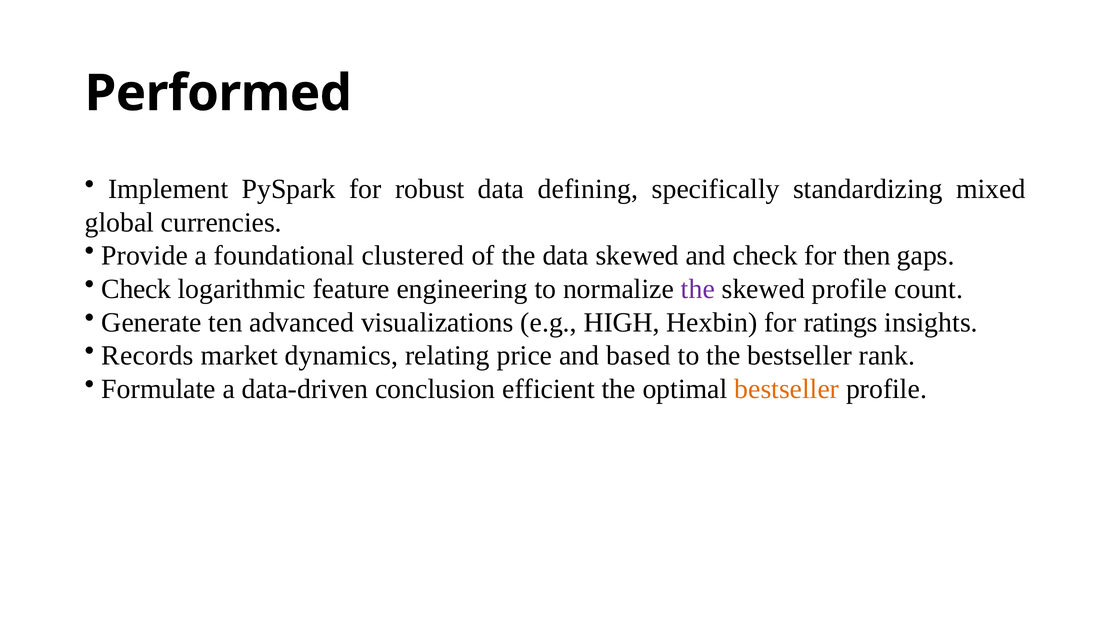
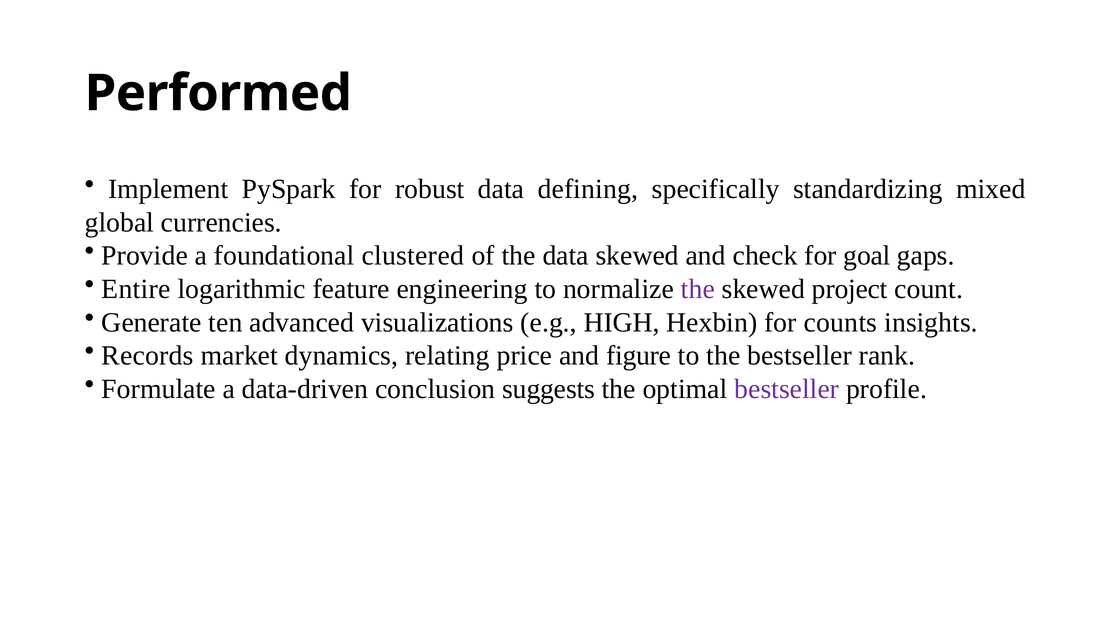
then: then -> goal (867, 256)
Check: Check -> Entire (136, 289)
skewed profile: profile -> project (850, 289)
ratings: ratings -> counts (840, 322)
based: based -> figure (639, 356)
efficient: efficient -> suggests (549, 389)
bestseller colour: orange -> purple (787, 389)
